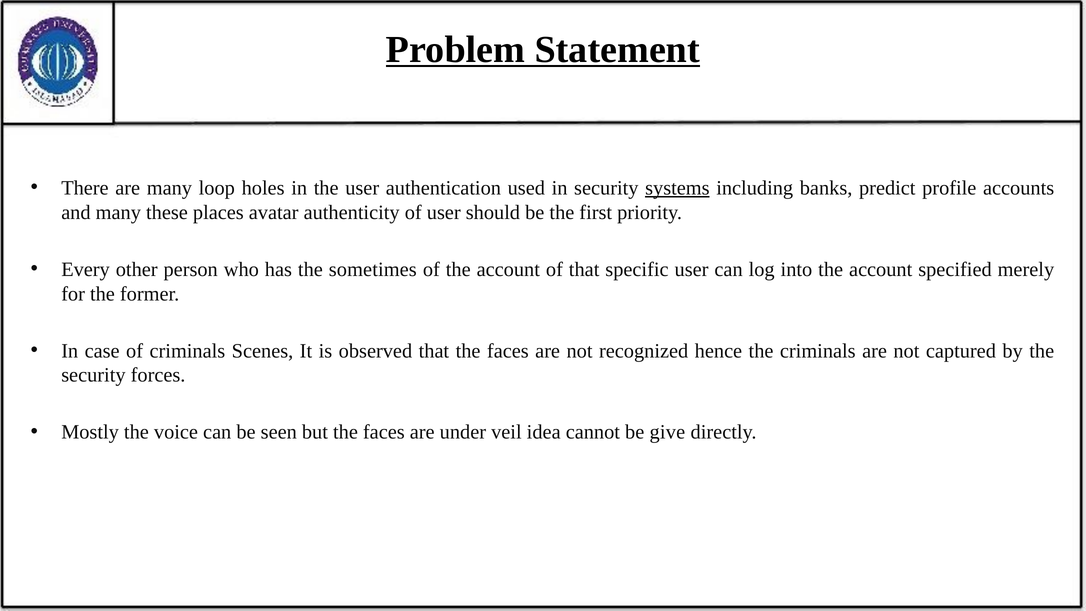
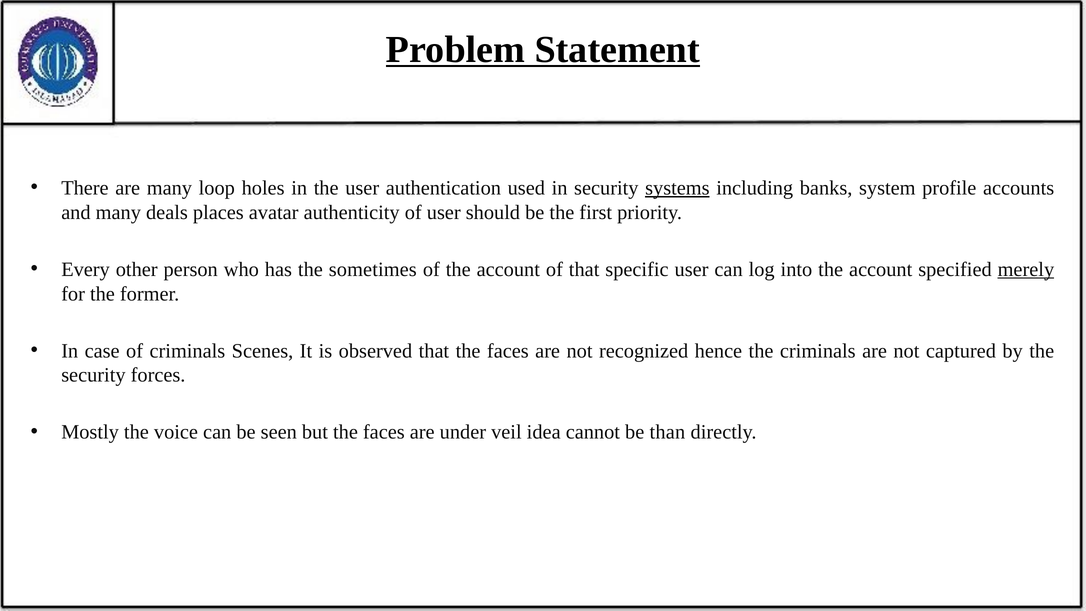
predict: predict -> system (887, 188)
these: these -> deals (167, 212)
merely underline: none -> present (1026, 269)
give: give -> than (667, 432)
